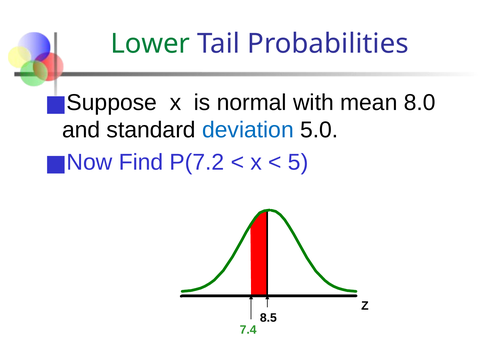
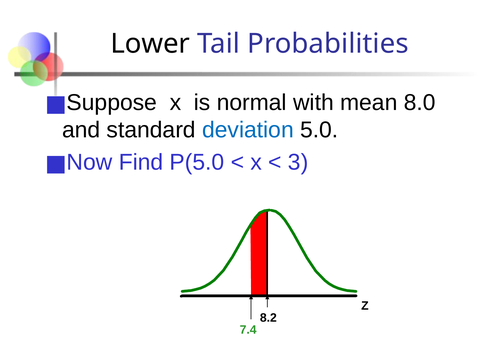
Lower colour: green -> black (150, 44)
P(7.2: P(7.2 -> P(5.0 (197, 162)
5: 5 -> 3 (298, 162)
8.5: 8.5 -> 8.2 (268, 318)
